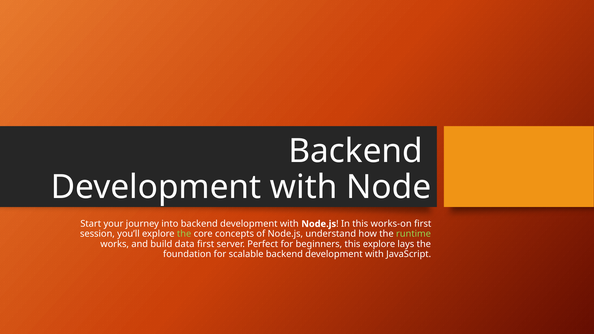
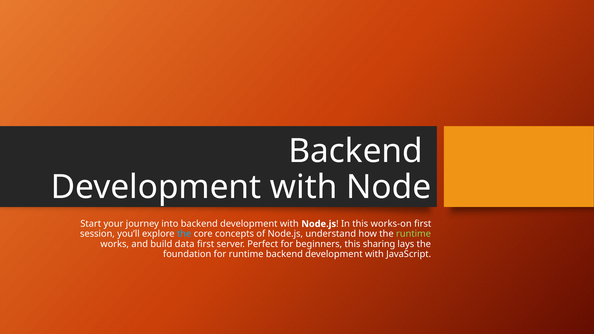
the colour: light green -> light blue (184, 234)
this explore: explore -> sharing (379, 244)
for scalable: scalable -> runtime (246, 254)
